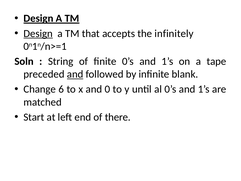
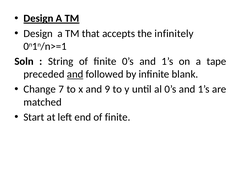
Design underline: present -> none (38, 33)
6: 6 -> 7 (61, 89)
0: 0 -> 9 (107, 89)
end of there: there -> finite (118, 117)
